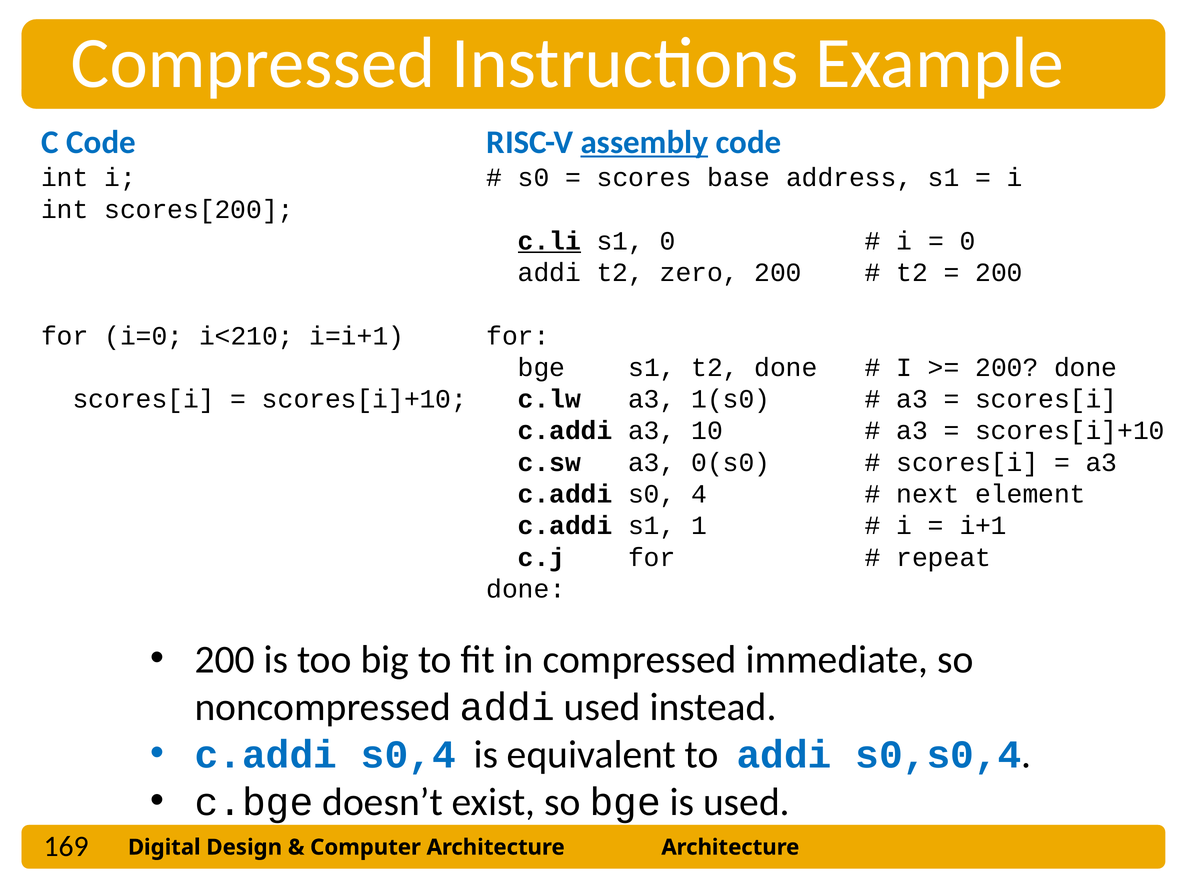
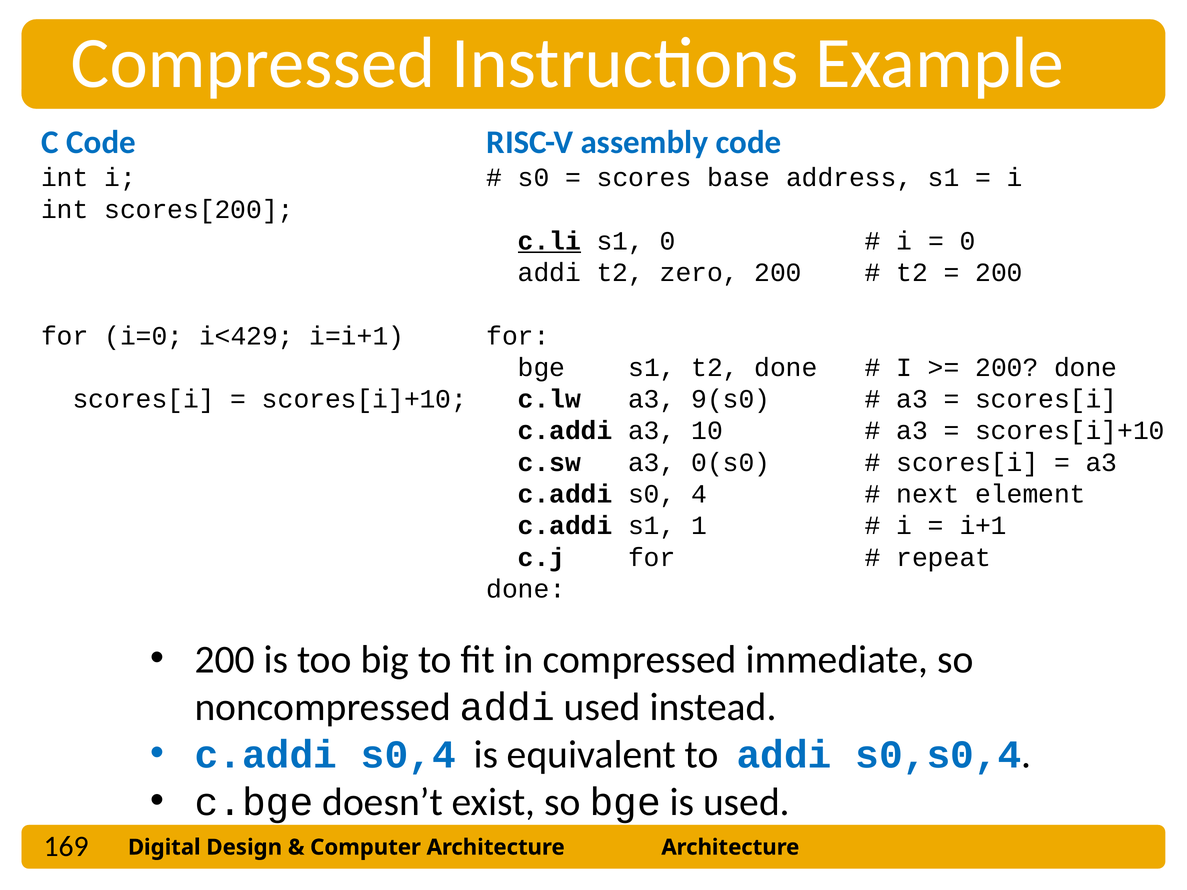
assembly underline: present -> none (644, 142)
i<210: i<210 -> i<429 (246, 336)
1(s0: 1(s0 -> 9(s0 (731, 399)
